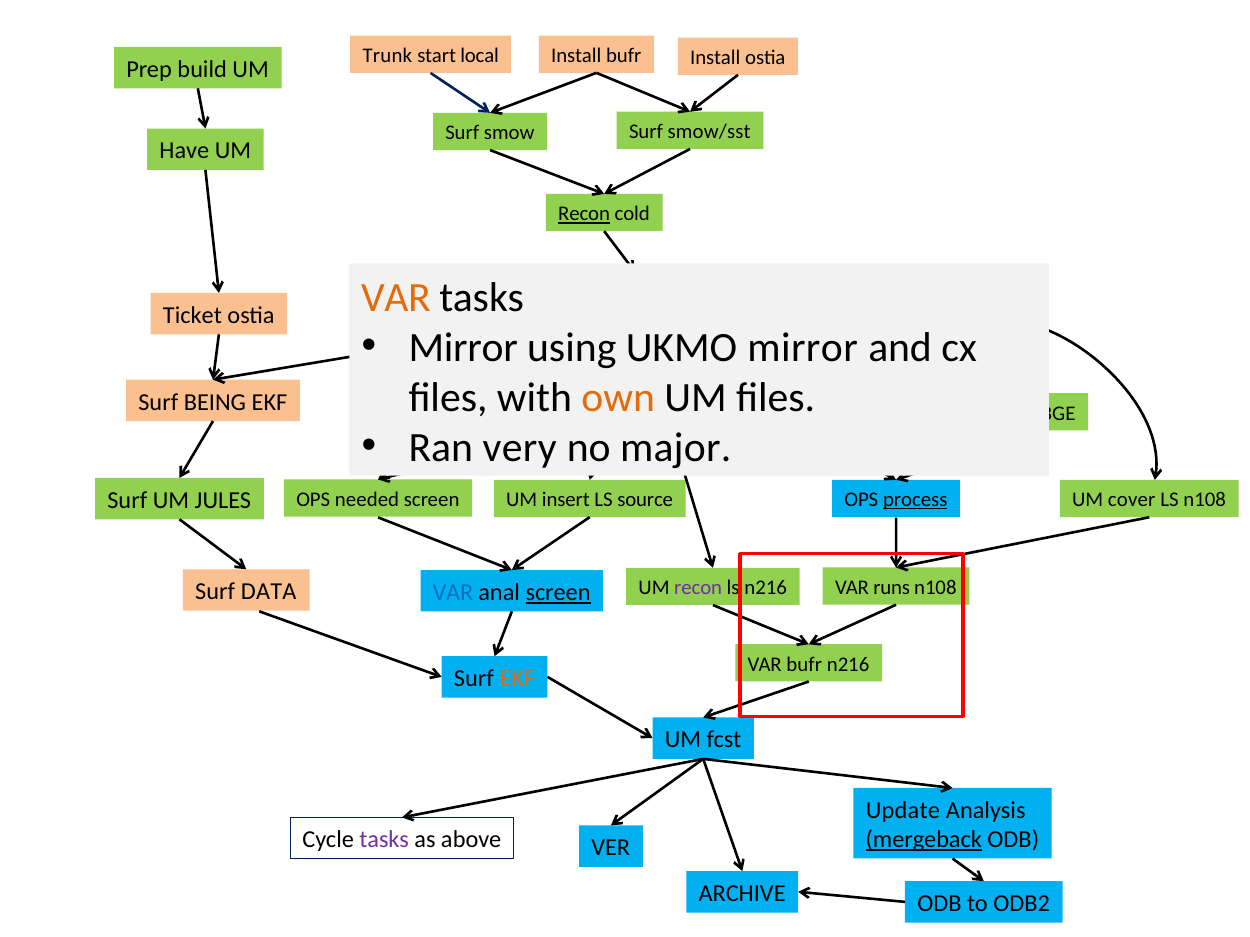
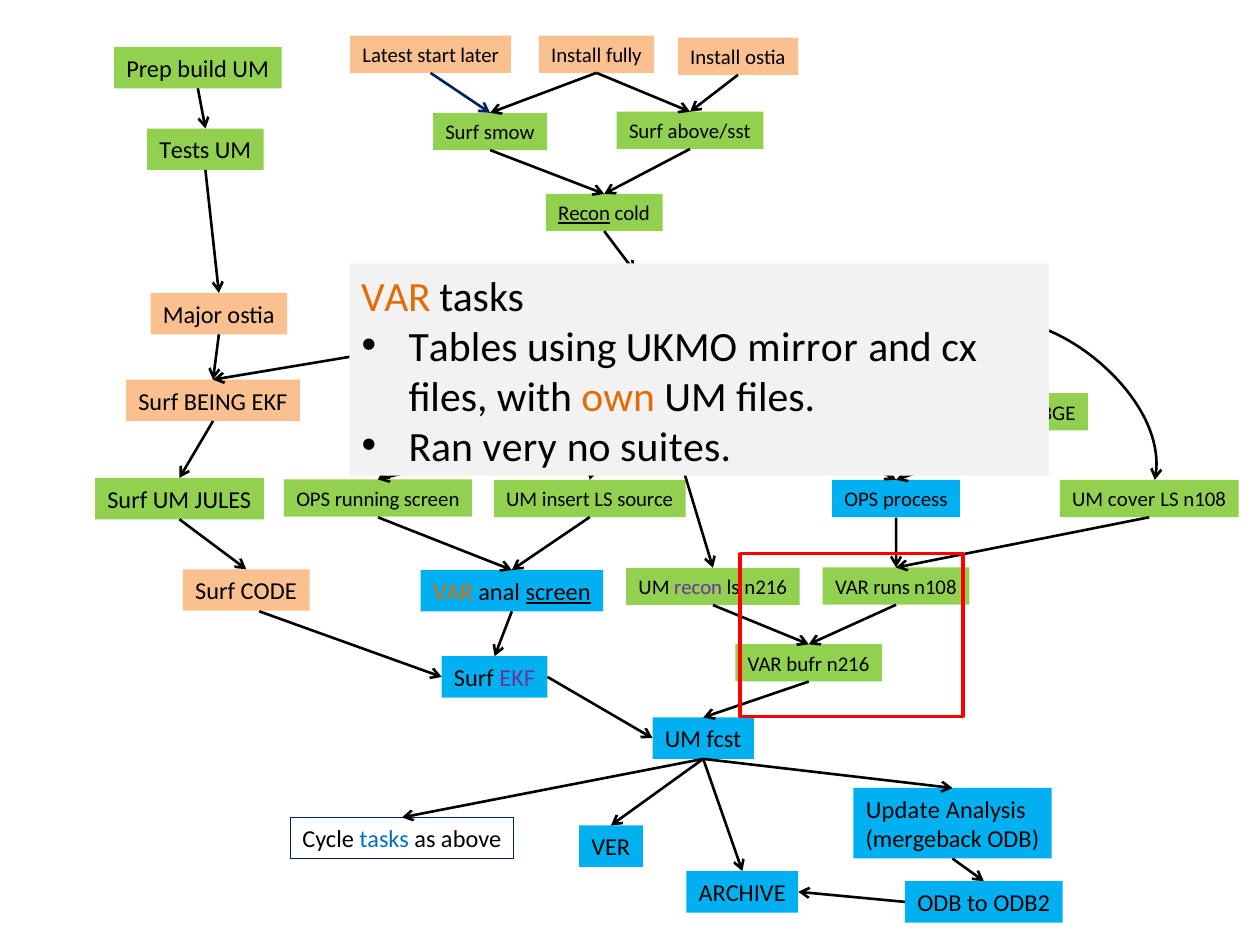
Trunk: Trunk -> Latest (388, 56)
local: local -> later (480, 56)
Install bufr: bufr -> fully (624, 56)
smow/sst: smow/sst -> above/sst (709, 132)
Have: Have -> Tests (184, 151)
Ticket: Ticket -> Major (192, 316)
Mirror: Mirror -> Tables (463, 348)
major: major -> suites (676, 448)
needed: needed -> running (367, 500)
process underline: present -> none (915, 500)
DATA: DATA -> CODE (269, 592)
VAR colour: blue -> orange (453, 593)
EKF colour: orange -> purple (517, 679)
mergeback underline: present -> none (924, 840)
tasks colour: purple -> blue (384, 840)
